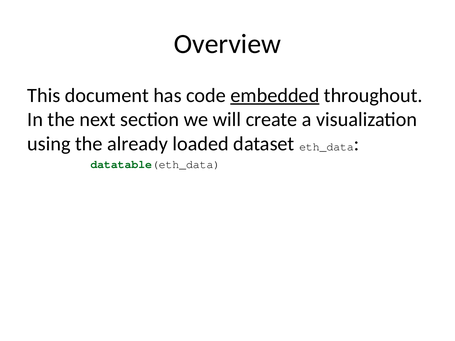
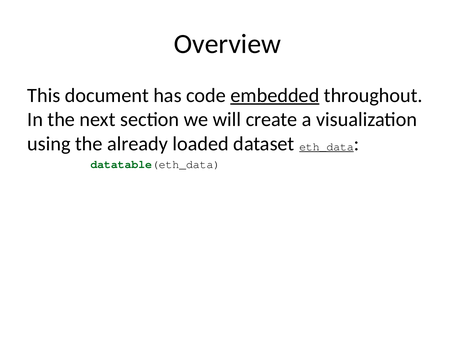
eth_data underline: none -> present (326, 147)
